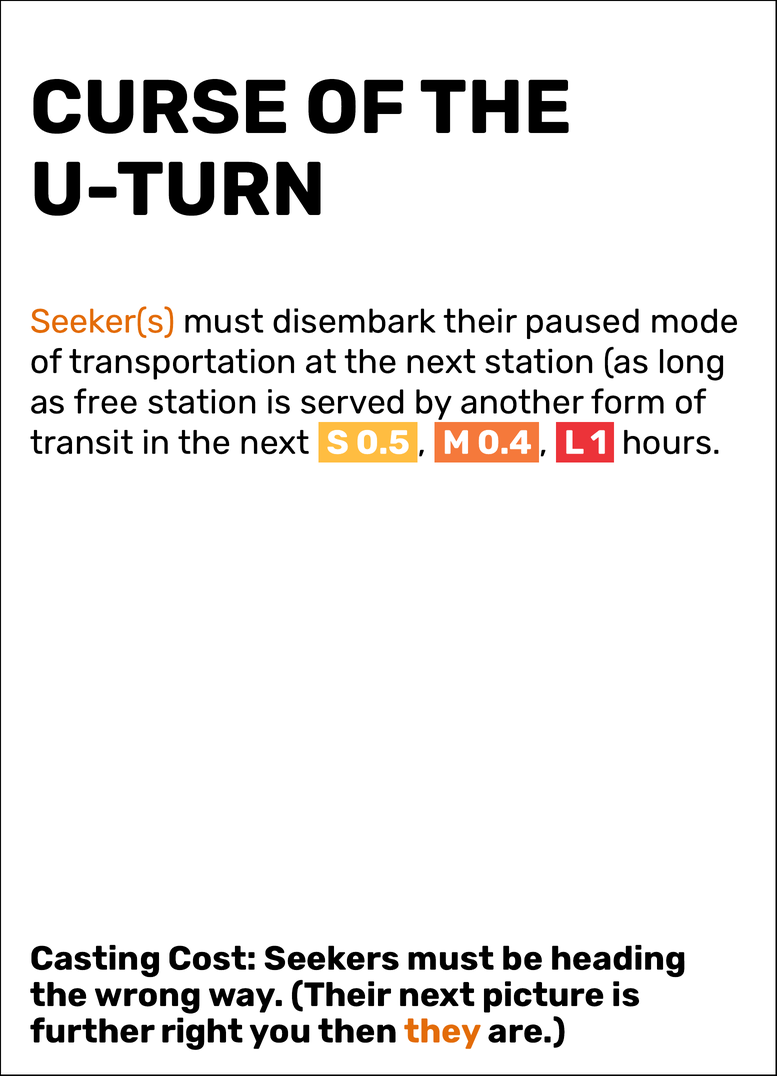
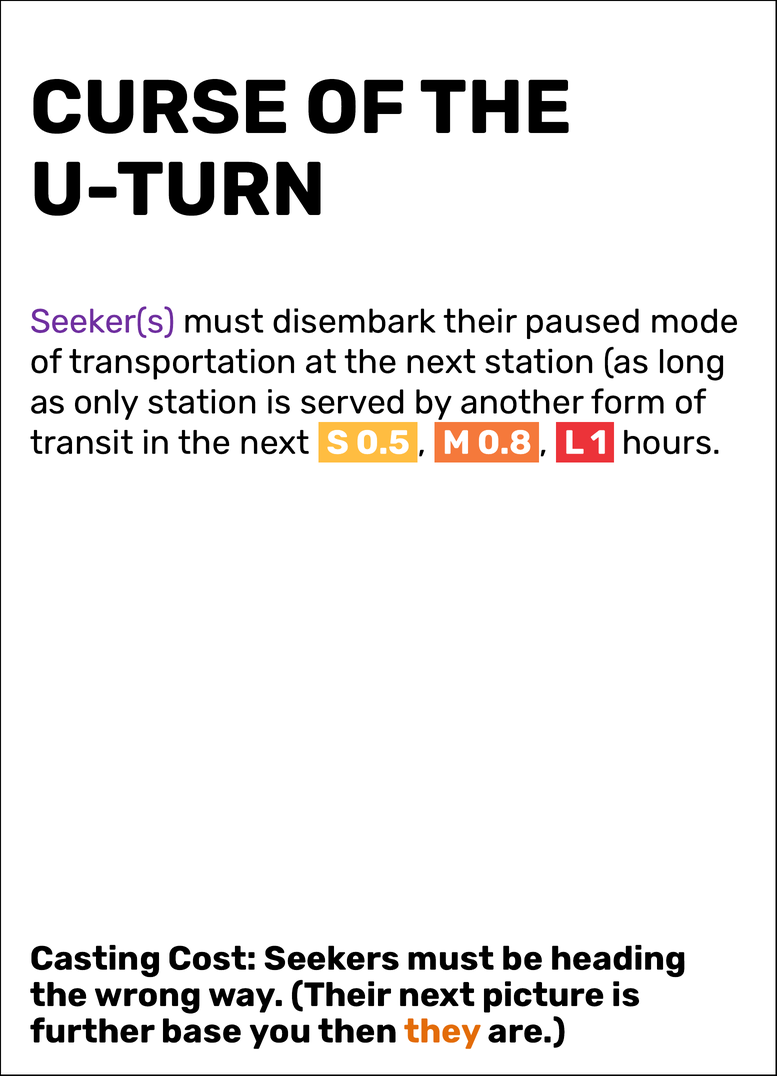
Seeker(s colour: orange -> purple (102, 321)
free: free -> only (106, 402)
0.4: 0.4 -> 0.8 (505, 443)
right: right -> base (201, 1031)
